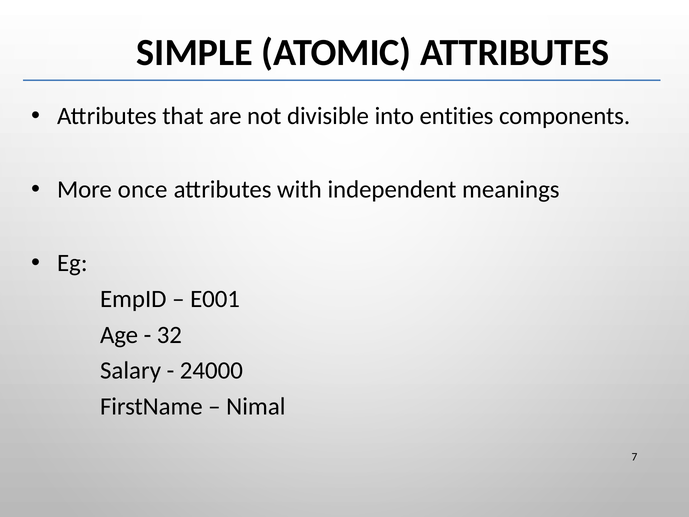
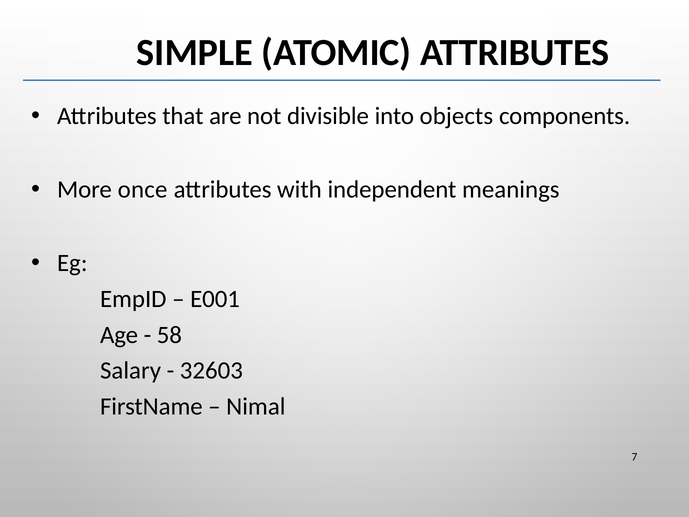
entities: entities -> objects (456, 116)
32: 32 -> 58 (169, 335)
24000: 24000 -> 32603 (211, 371)
